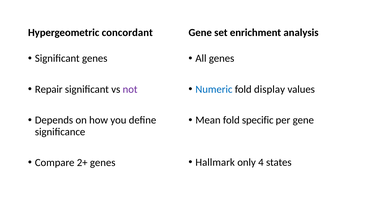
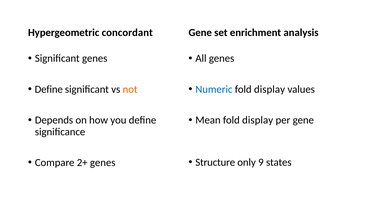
Repair: Repair -> Define (49, 89)
not colour: purple -> orange (130, 89)
Mean fold specific: specific -> display (258, 120)
Hallmark: Hallmark -> Structure (215, 162)
4: 4 -> 9 (261, 162)
